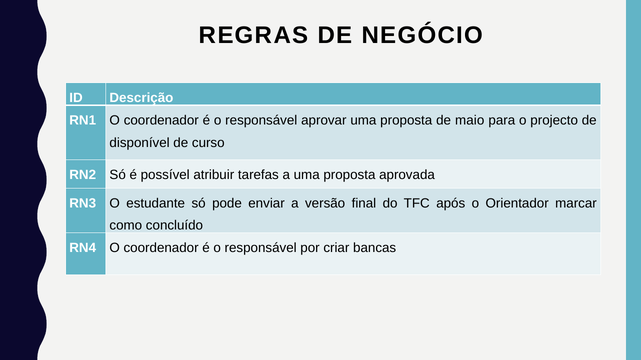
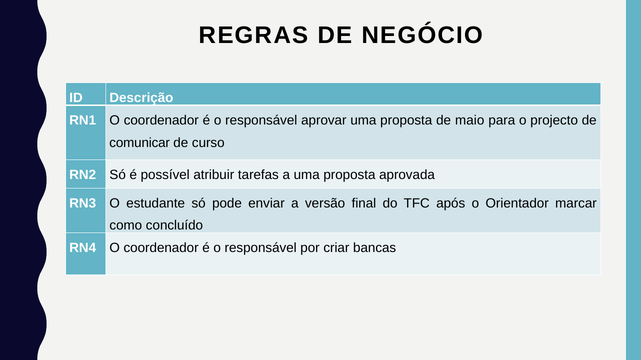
disponível: disponível -> comunicar (140, 143)
